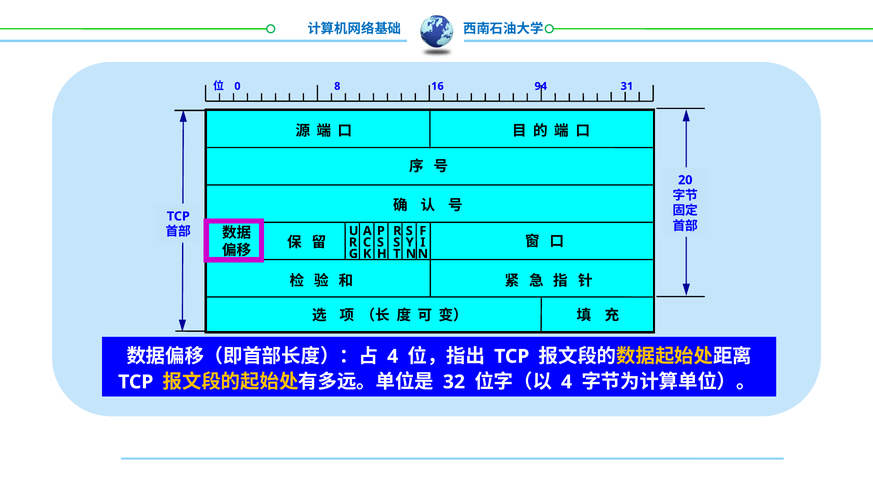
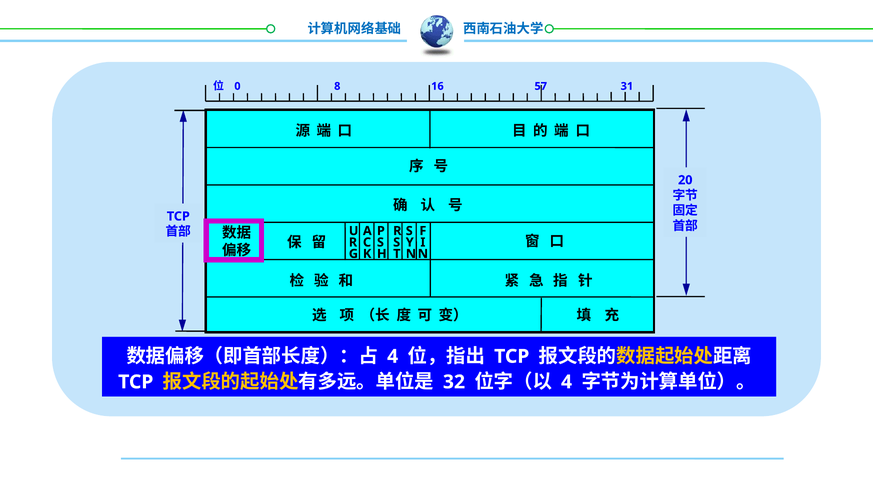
94: 94 -> 57 (541, 86)
